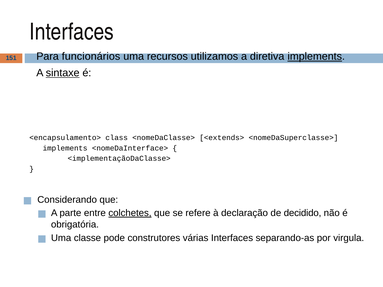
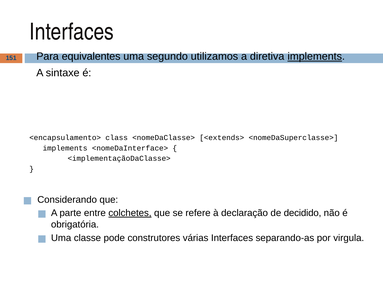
funcionários: funcionários -> equivalentes (91, 57)
recursos: recursos -> segundo (167, 57)
sintaxe underline: present -> none (63, 73)
